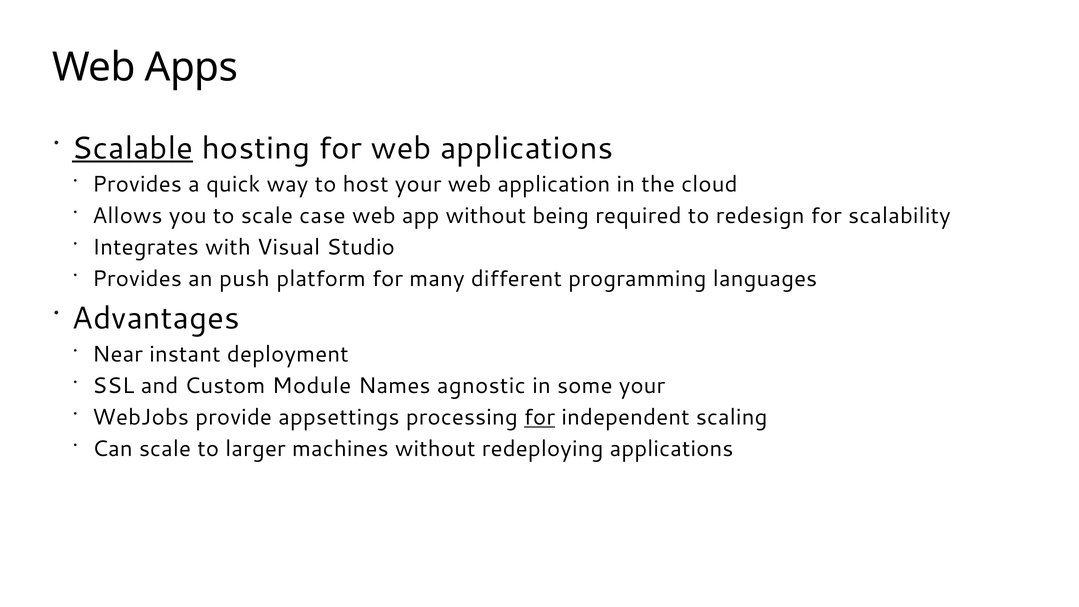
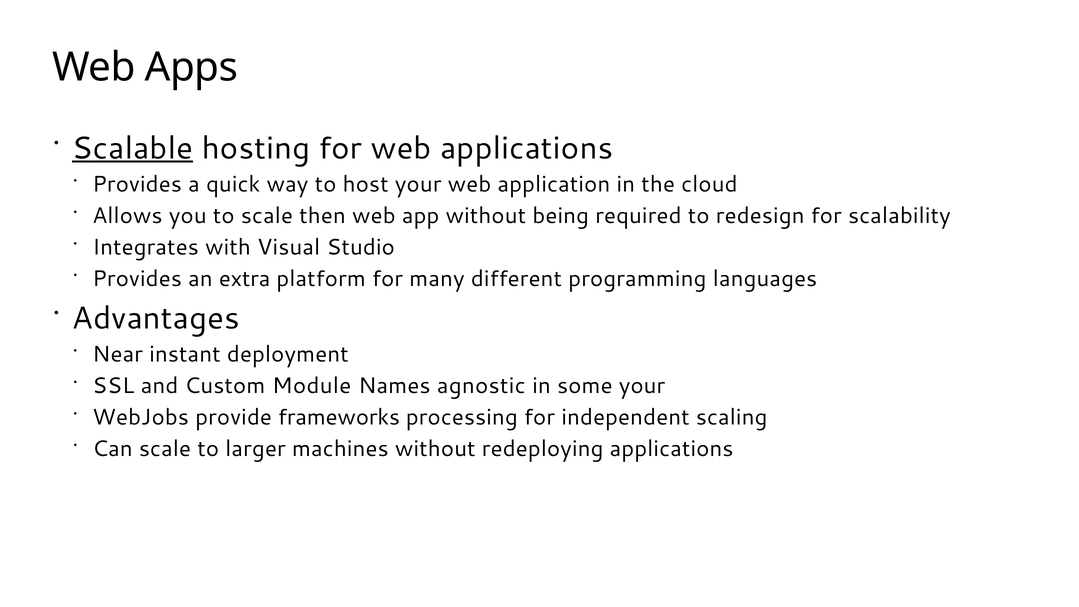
case: case -> then (323, 216)
push: push -> extra (245, 279)
appsettings: appsettings -> frameworks (339, 417)
for underline: present -> none (540, 417)
